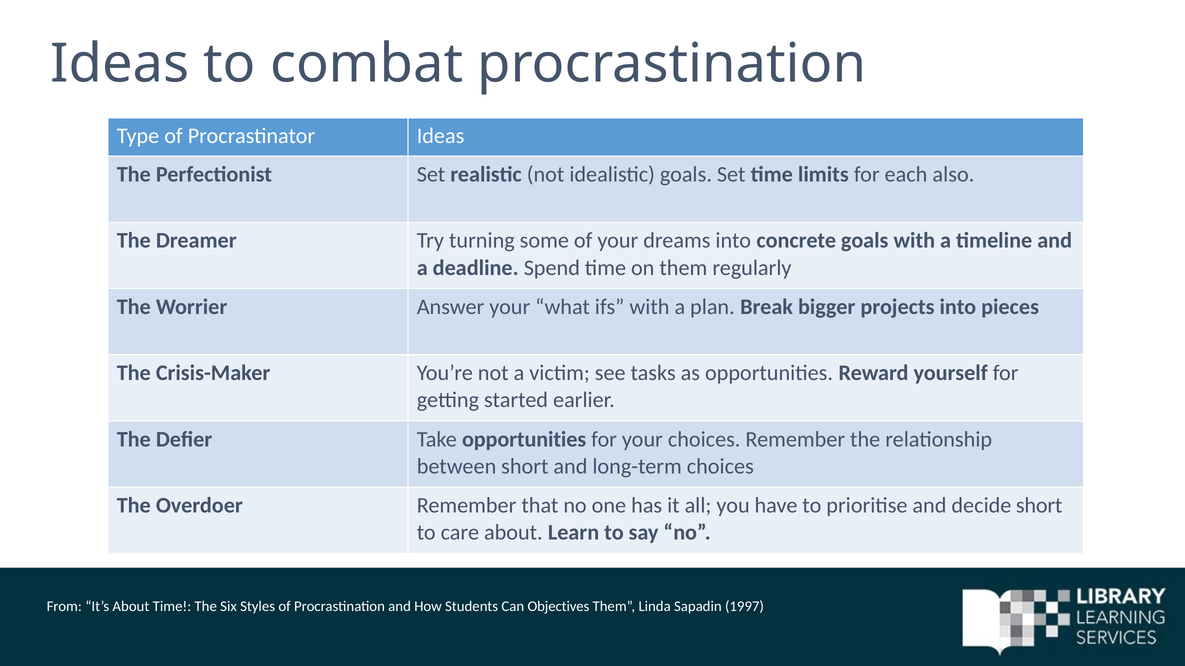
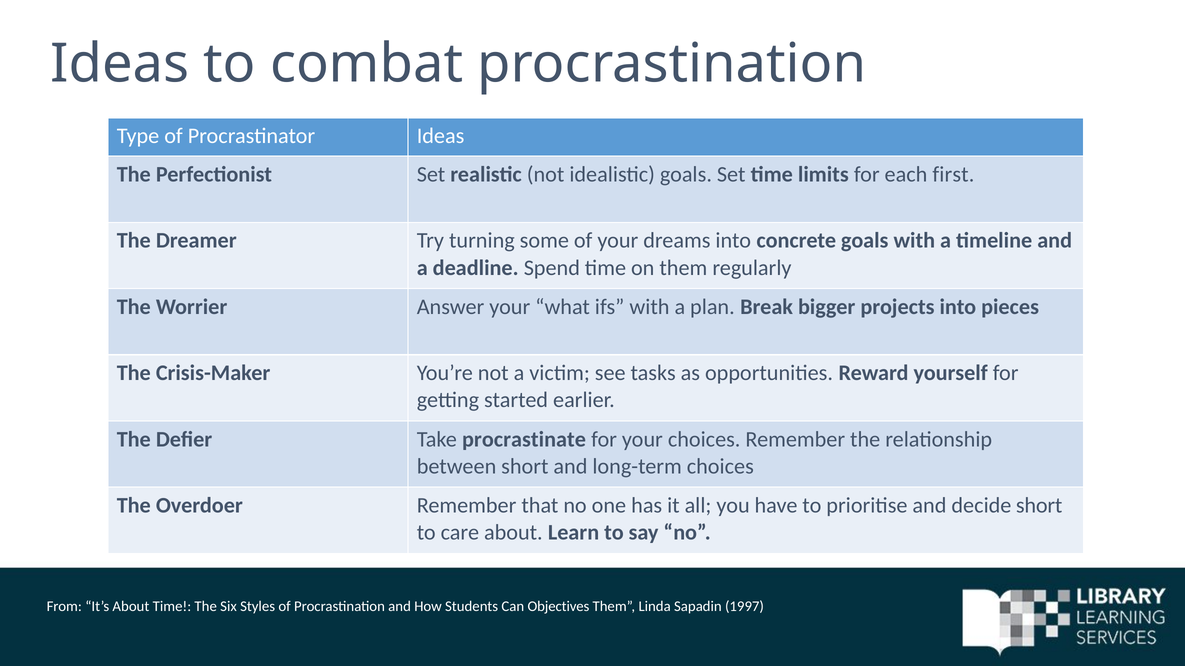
also: also -> first (953, 175)
Take opportunities: opportunities -> procrastinate (524, 440)
